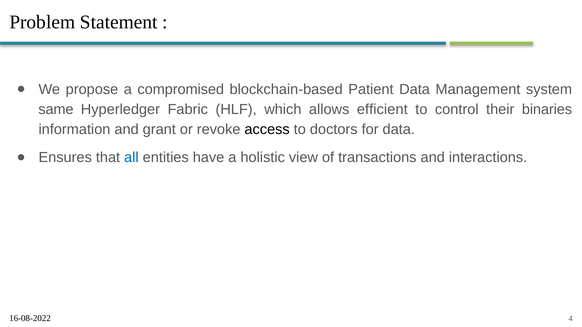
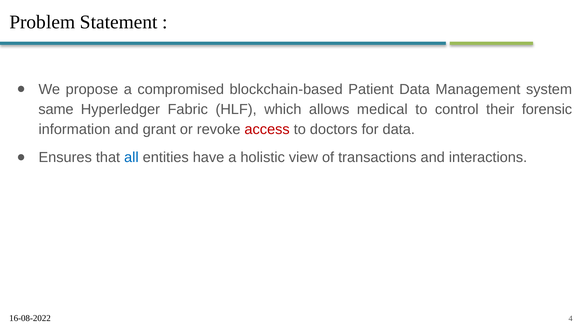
efficient: efficient -> medical (382, 109)
binaries: binaries -> forensic (547, 109)
access colour: black -> red (267, 130)
